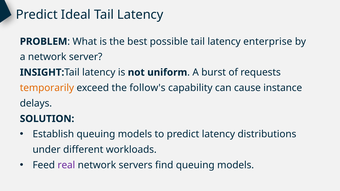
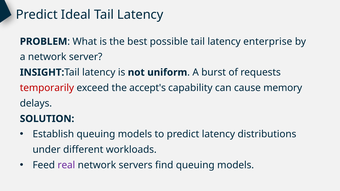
temporarily colour: orange -> red (47, 88)
follow's: follow's -> accept's (148, 88)
instance: instance -> memory (283, 88)
